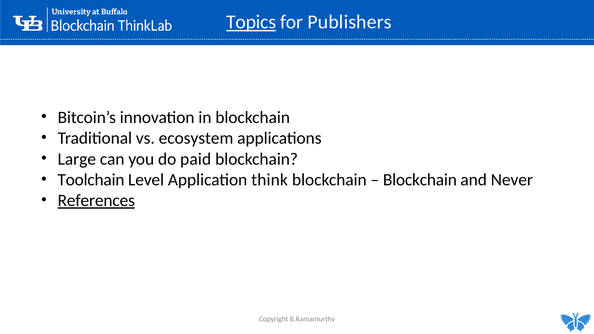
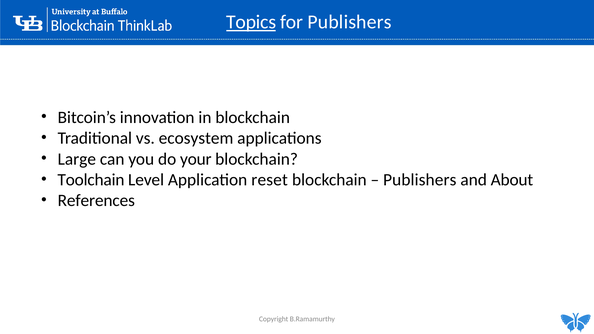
paid: paid -> your (196, 159)
think: think -> reset (270, 180)
Blockchain: Blockchain -> Publishers (420, 180)
Never: Never -> About (512, 180)
References underline: present -> none (96, 201)
